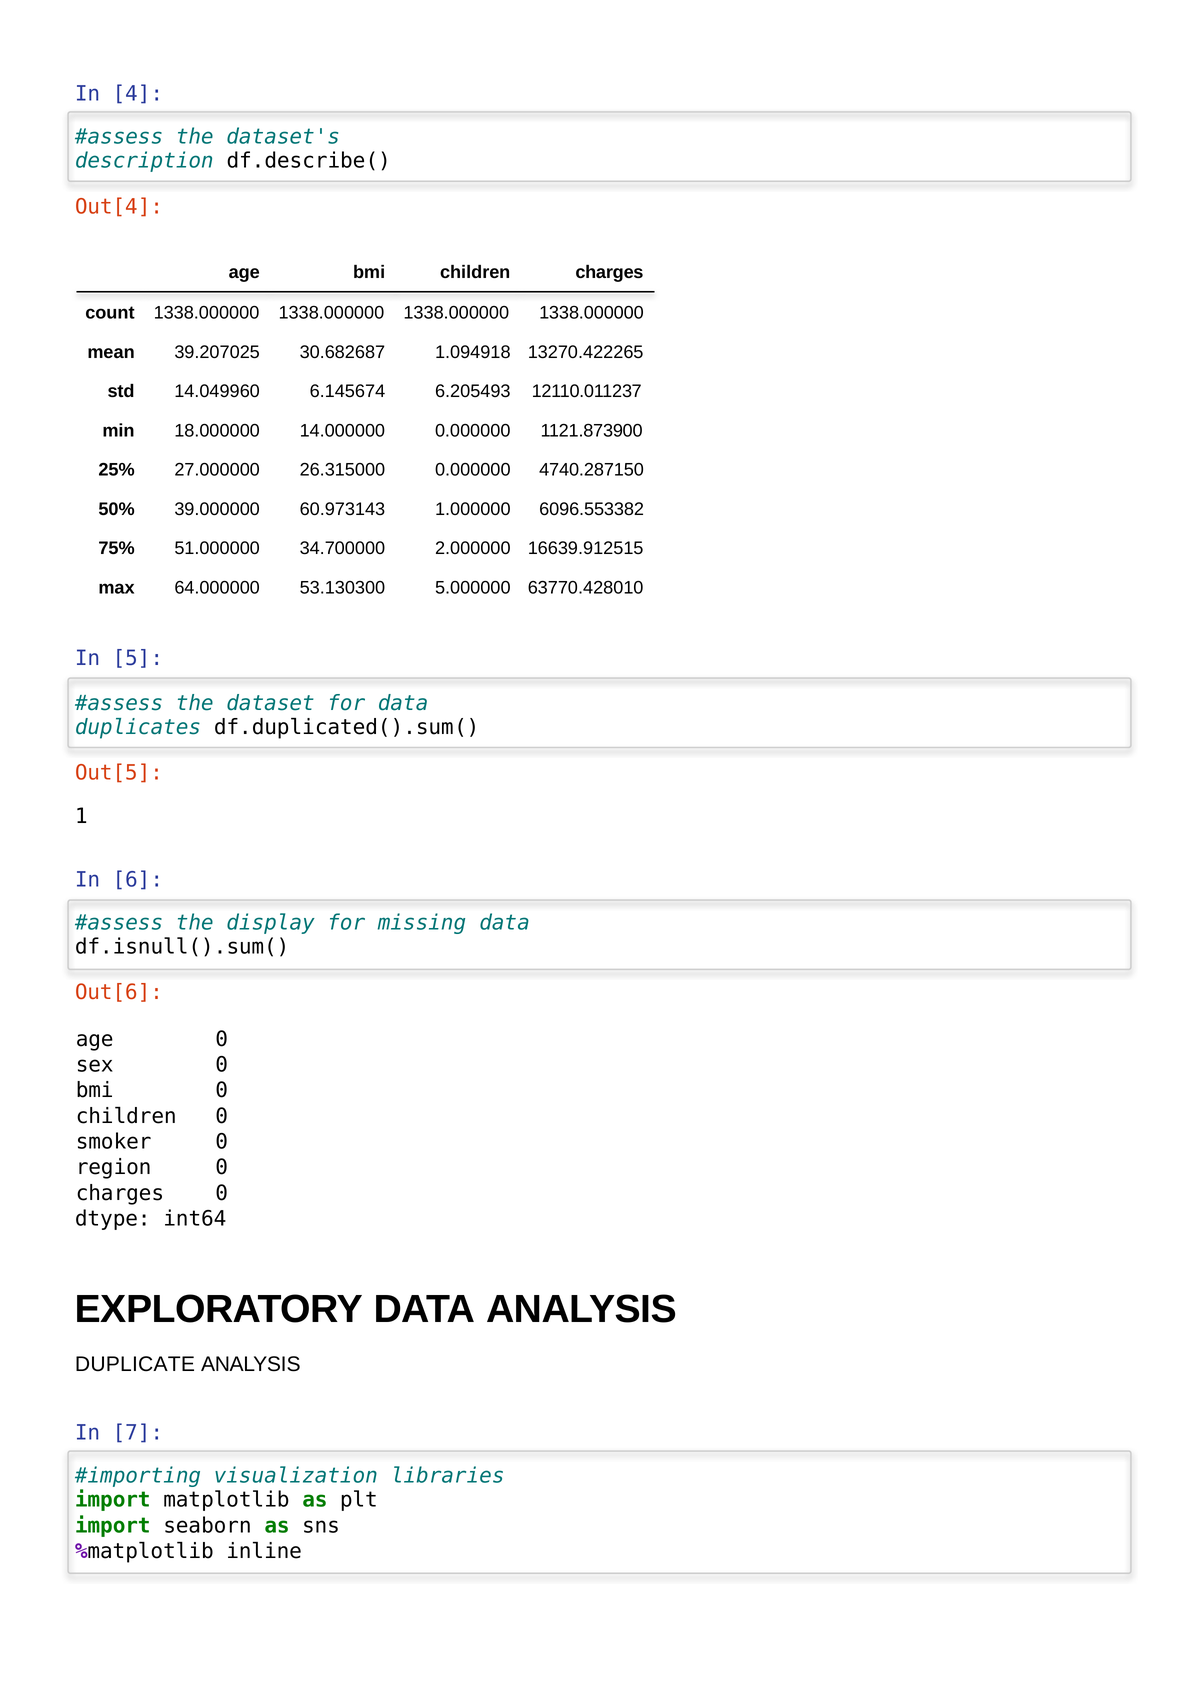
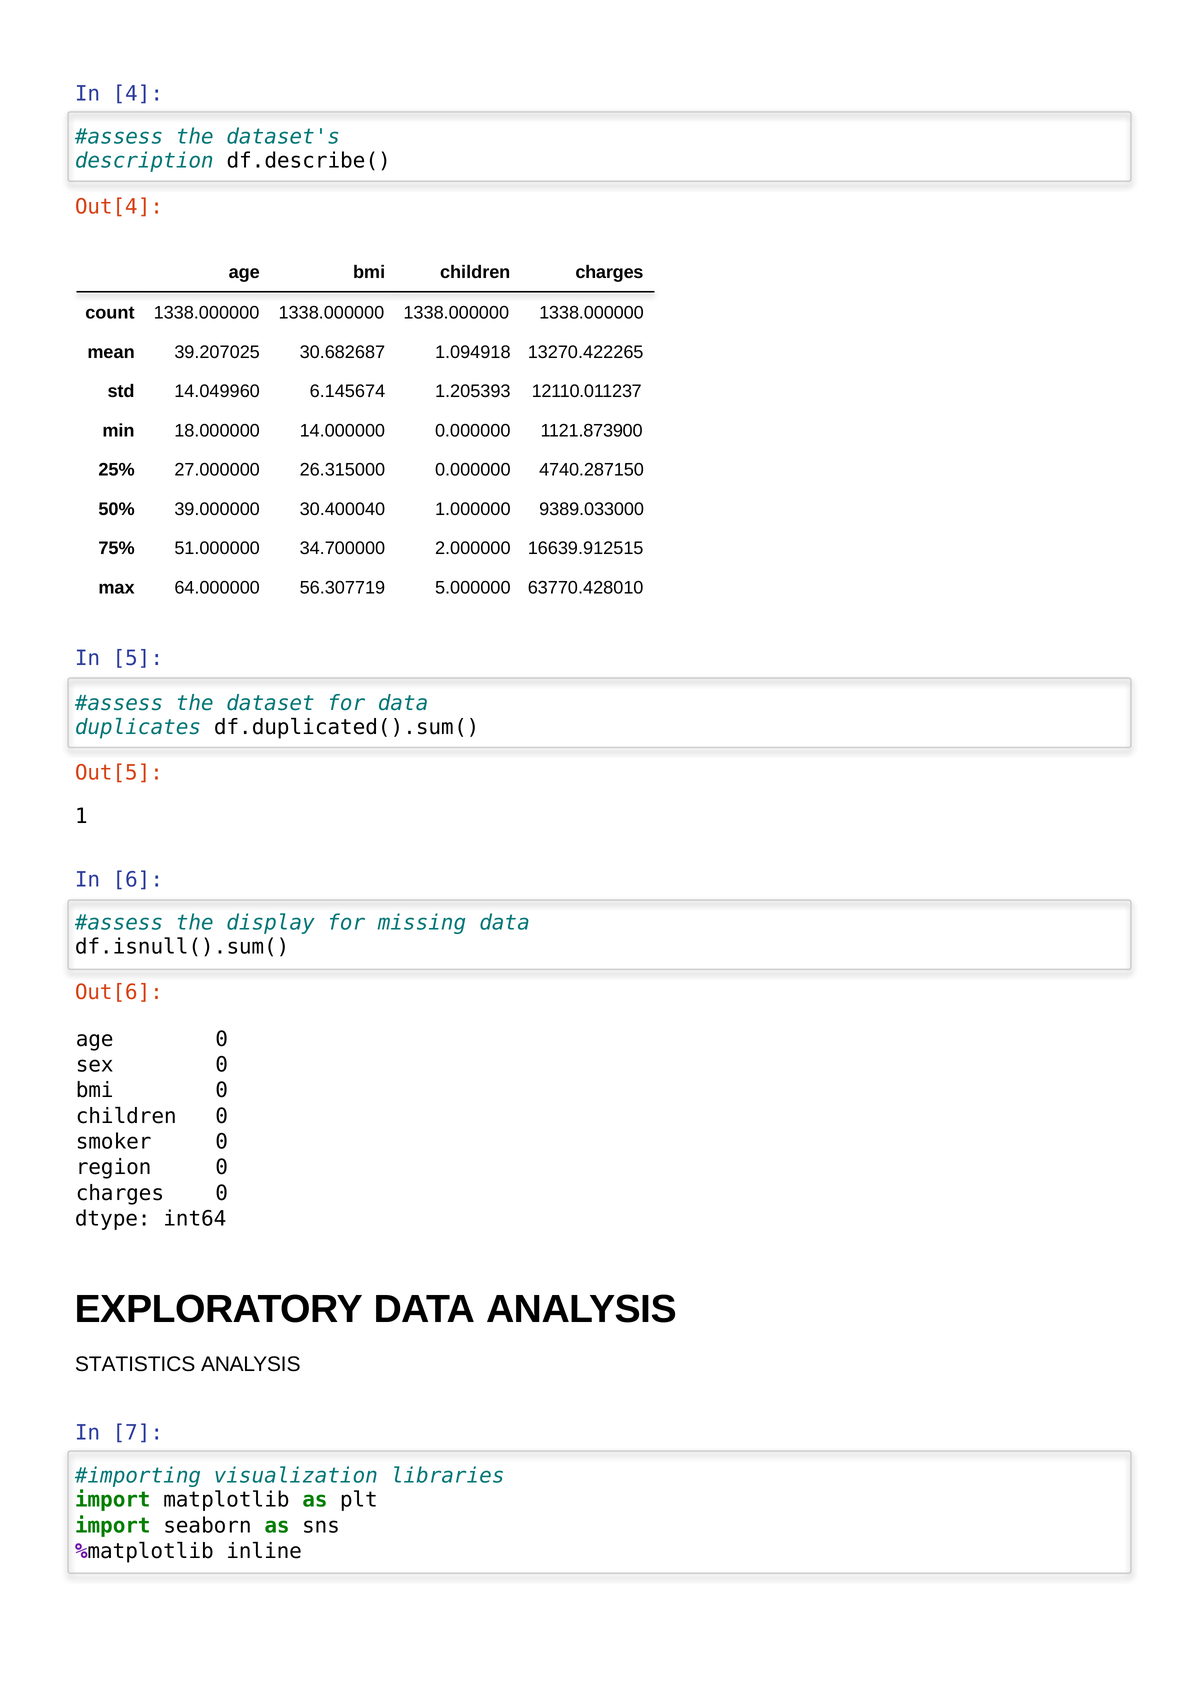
6.205493: 6.205493 -> 1.205393 (473, 391)
60.973143: 60.973143 -> 30.400040 (342, 509)
6096.553382: 6096.553382 -> 9389.033000 (592, 509)
53.130300: 53.130300 -> 56.307719 (342, 588)
DUPLICATE: DUPLICATE -> STATISTICS (135, 1364)
